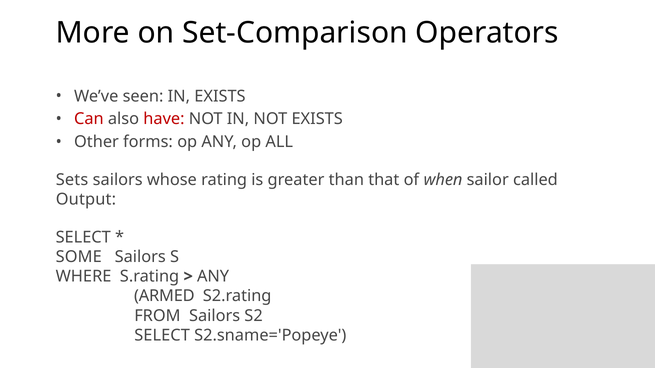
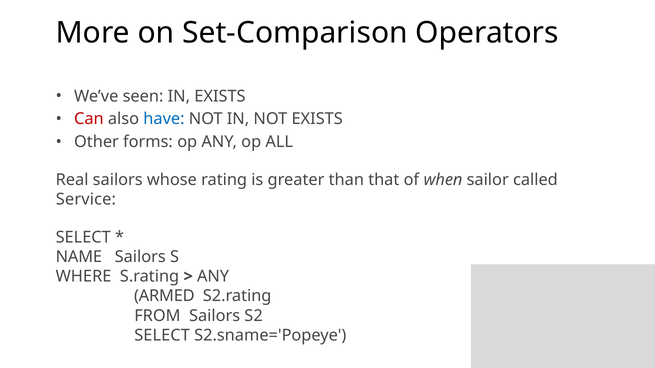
have colour: red -> blue (164, 119)
Sets: Sets -> Real (72, 180)
Output: Output -> Service (86, 200)
SOME: SOME -> NAME (79, 257)
